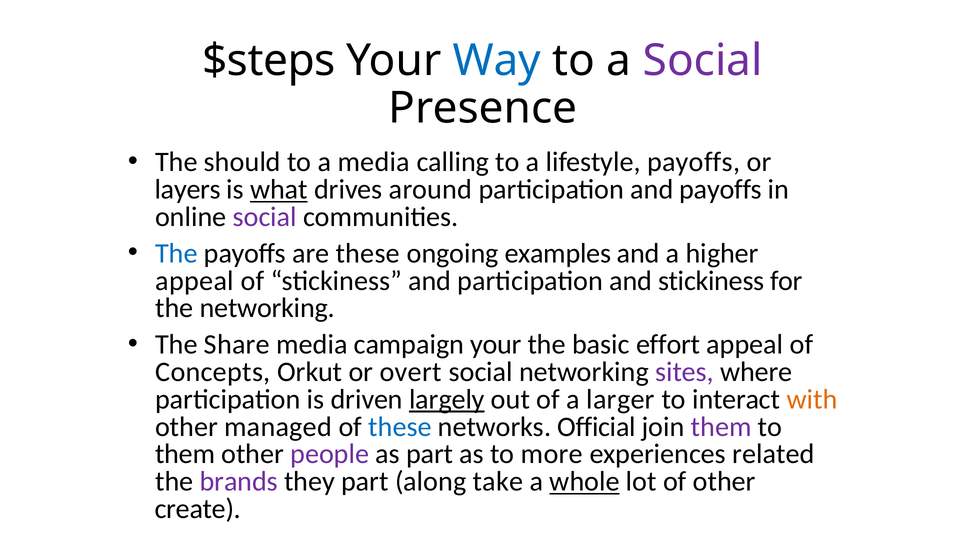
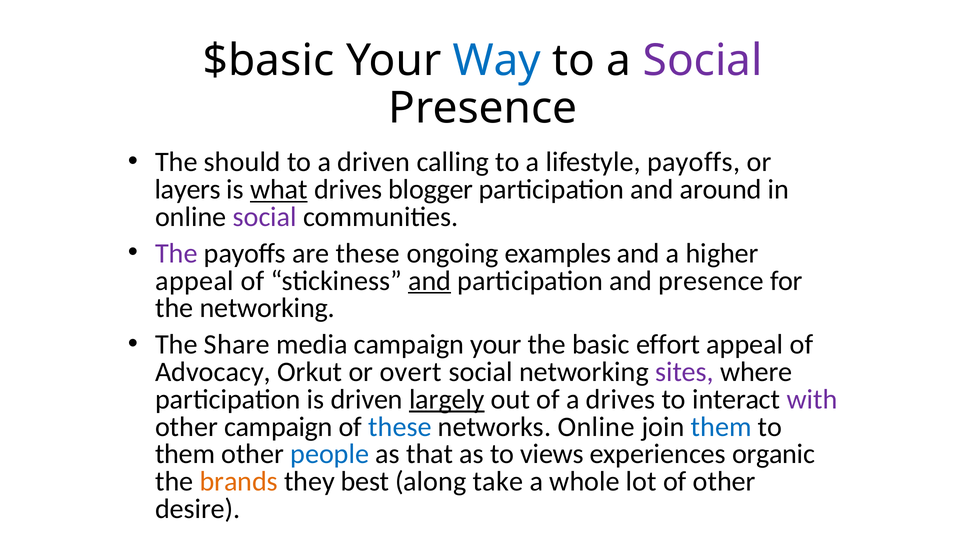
$steps: $steps -> $basic (269, 61)
a media: media -> driven (374, 162)
around: around -> blogger (431, 190)
and payoffs: payoffs -> around (721, 190)
The colour: blue -> purple (176, 254)
and underline: none -> present (430, 281)
and stickiness: stickiness -> presence (711, 281)
Concepts: Concepts -> Advocacy (213, 372)
a larger: larger -> drives (621, 400)
with colour: orange -> purple (812, 400)
other managed: managed -> campaign (278, 427)
networks Official: Official -> Online (596, 427)
them colour: purple -> blue (721, 427)
people colour: purple -> blue (330, 454)
as part: part -> that (430, 454)
more: more -> views (552, 454)
related: related -> organic (773, 454)
brands colour: purple -> orange (239, 482)
they part: part -> best (365, 482)
whole underline: present -> none (585, 482)
create: create -> desire (198, 509)
